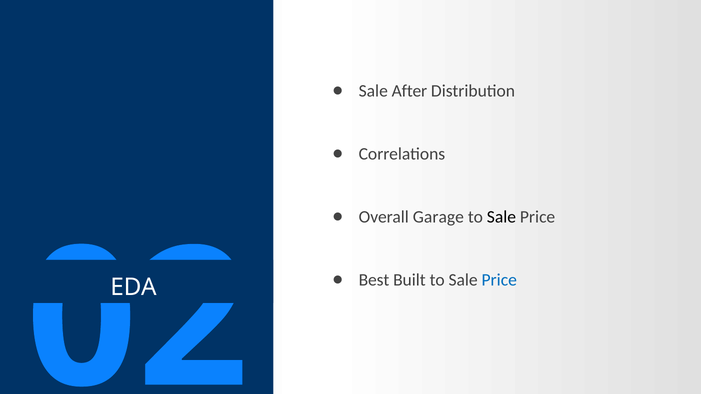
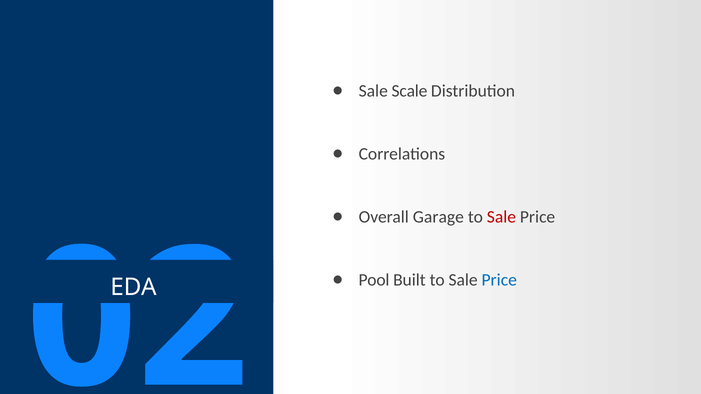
After: After -> Scale (409, 91)
Sale colour: black -> red (501, 217)
Best: Best -> Pool (374, 280)
